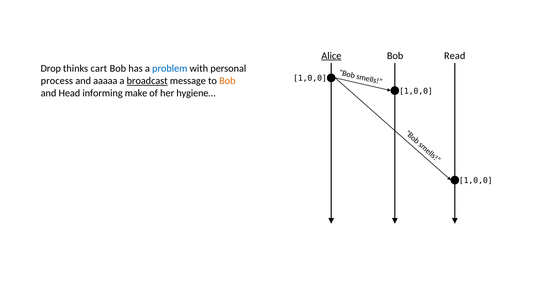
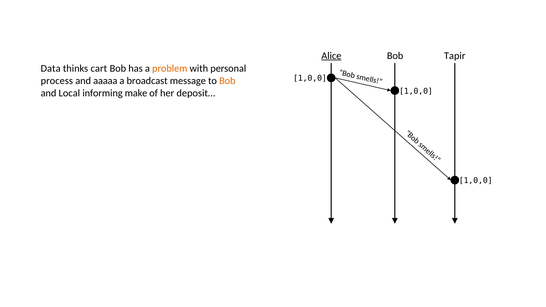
Read: Read -> Tapir (455, 56)
Drop: Drop -> Data (51, 69)
problem colour: blue -> orange (170, 69)
broadcast underline: present -> none (147, 81)
Head: Head -> Local (69, 93)
hygiene…: hygiene… -> deposit… (196, 93)
